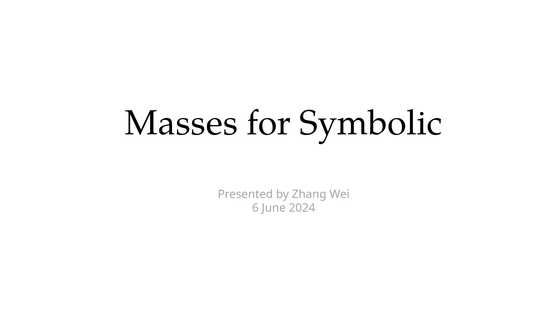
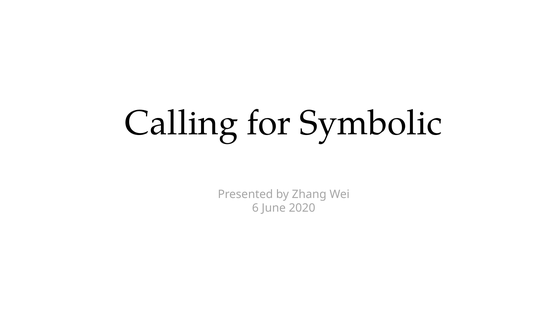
Masses: Masses -> Calling (181, 123)
2024: 2024 -> 2020 (302, 208)
